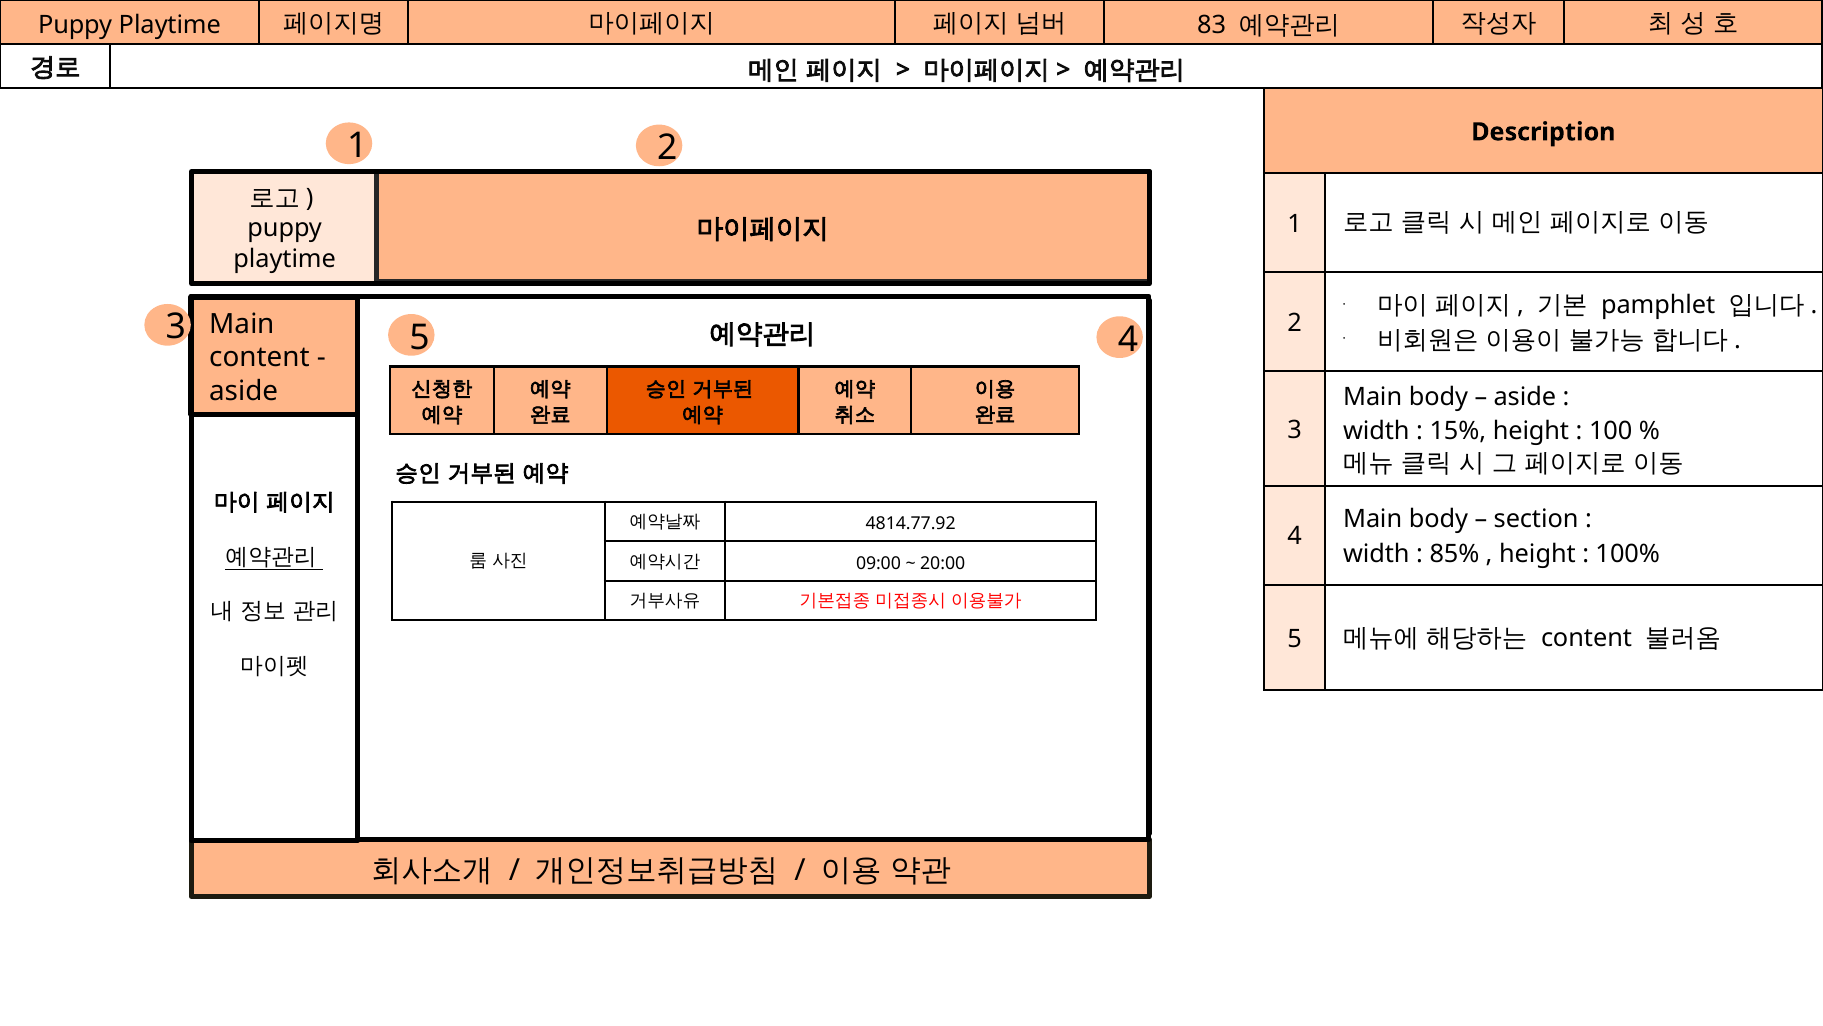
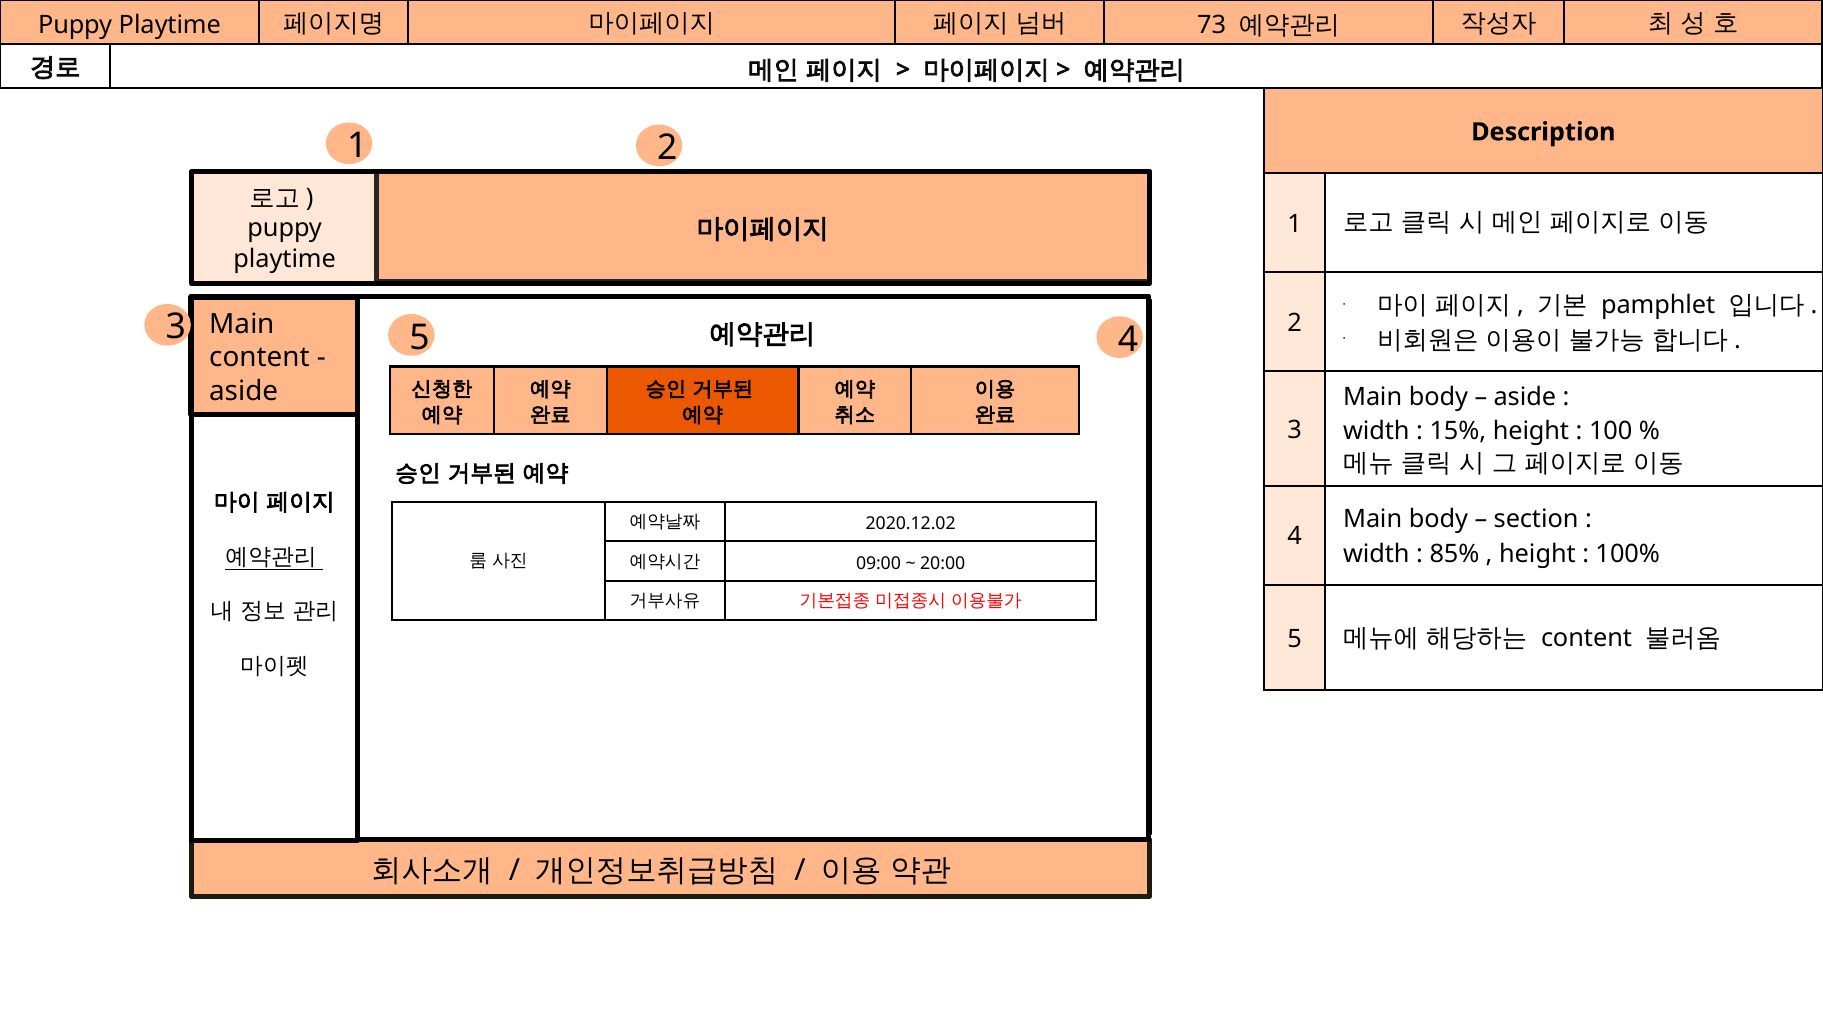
83: 83 -> 73 (1212, 26)
4814.77.92: 4814.77.92 -> 2020.12.02 (911, 523)
